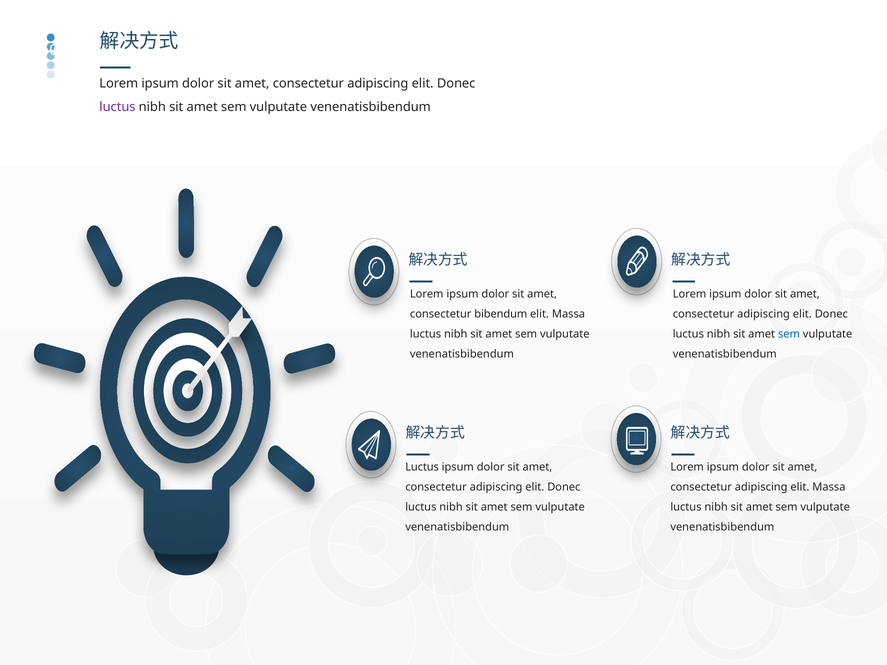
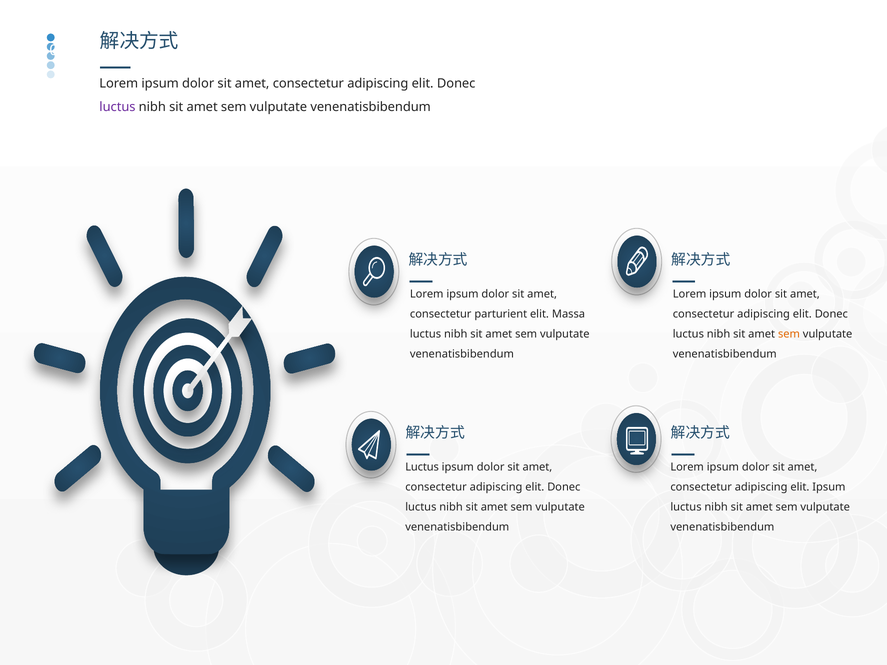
bibendum: bibendum -> parturient (501, 314)
sem colour: blue -> orange (789, 334)
adipiscing elit Massa: Massa -> Ipsum (829, 487)
